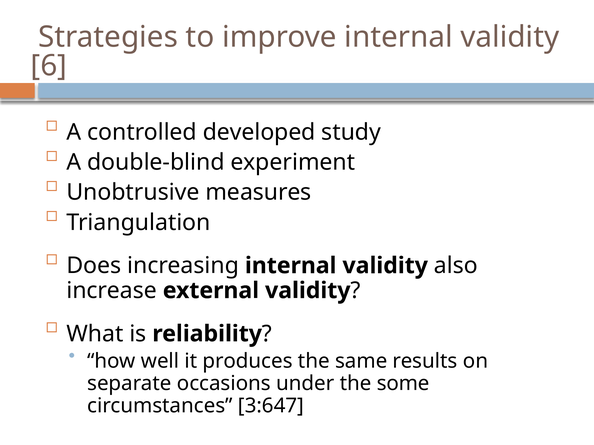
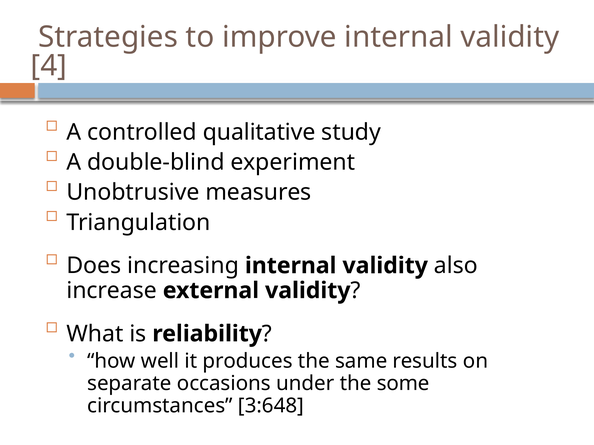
6: 6 -> 4 (49, 66)
developed: developed -> qualitative (259, 132)
3:647: 3:647 -> 3:648 (271, 406)
